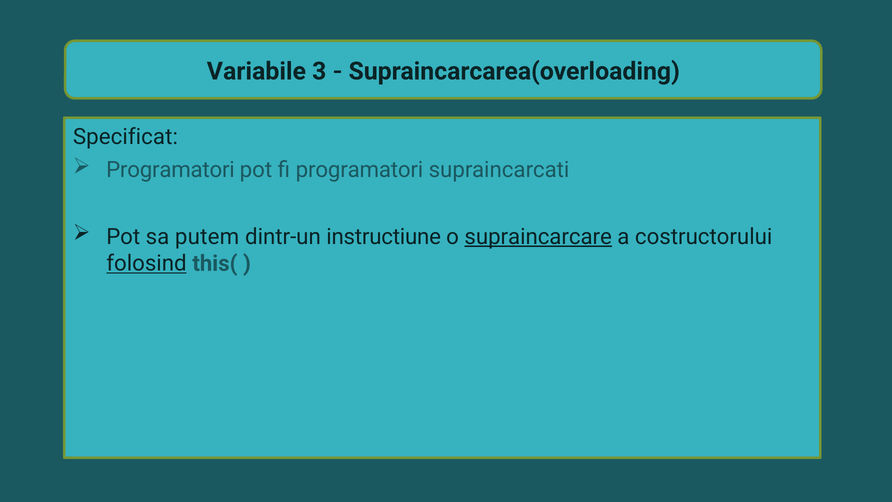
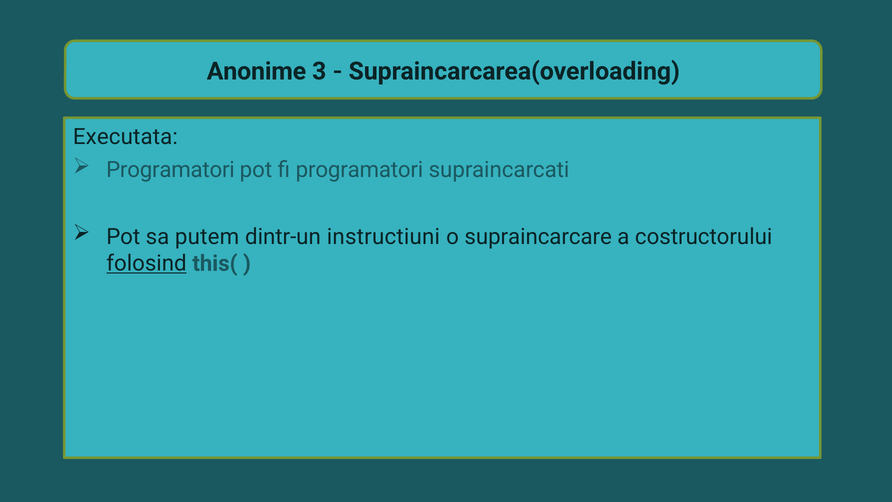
Variabile: Variabile -> Anonime (256, 71)
Specificat: Specificat -> Executata (125, 137)
instructiune: instructiune -> instructiuni (383, 237)
supraincarcare underline: present -> none (538, 237)
